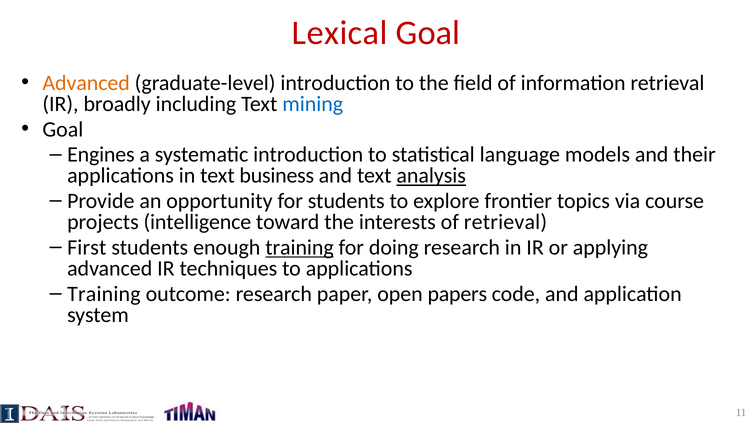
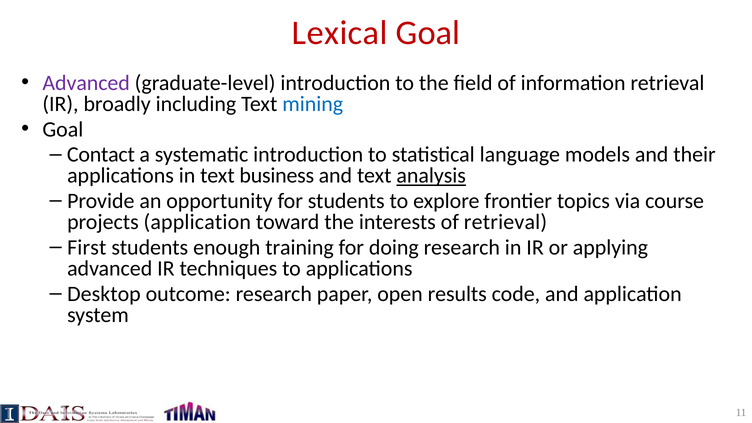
Advanced colour: orange -> purple (86, 83)
Engines: Engines -> Contact (101, 155)
projects intelligence: intelligence -> application (197, 222)
training underline: present -> none (299, 248)
Training: Training -> Desktop (104, 294)
papers: papers -> results (457, 294)
